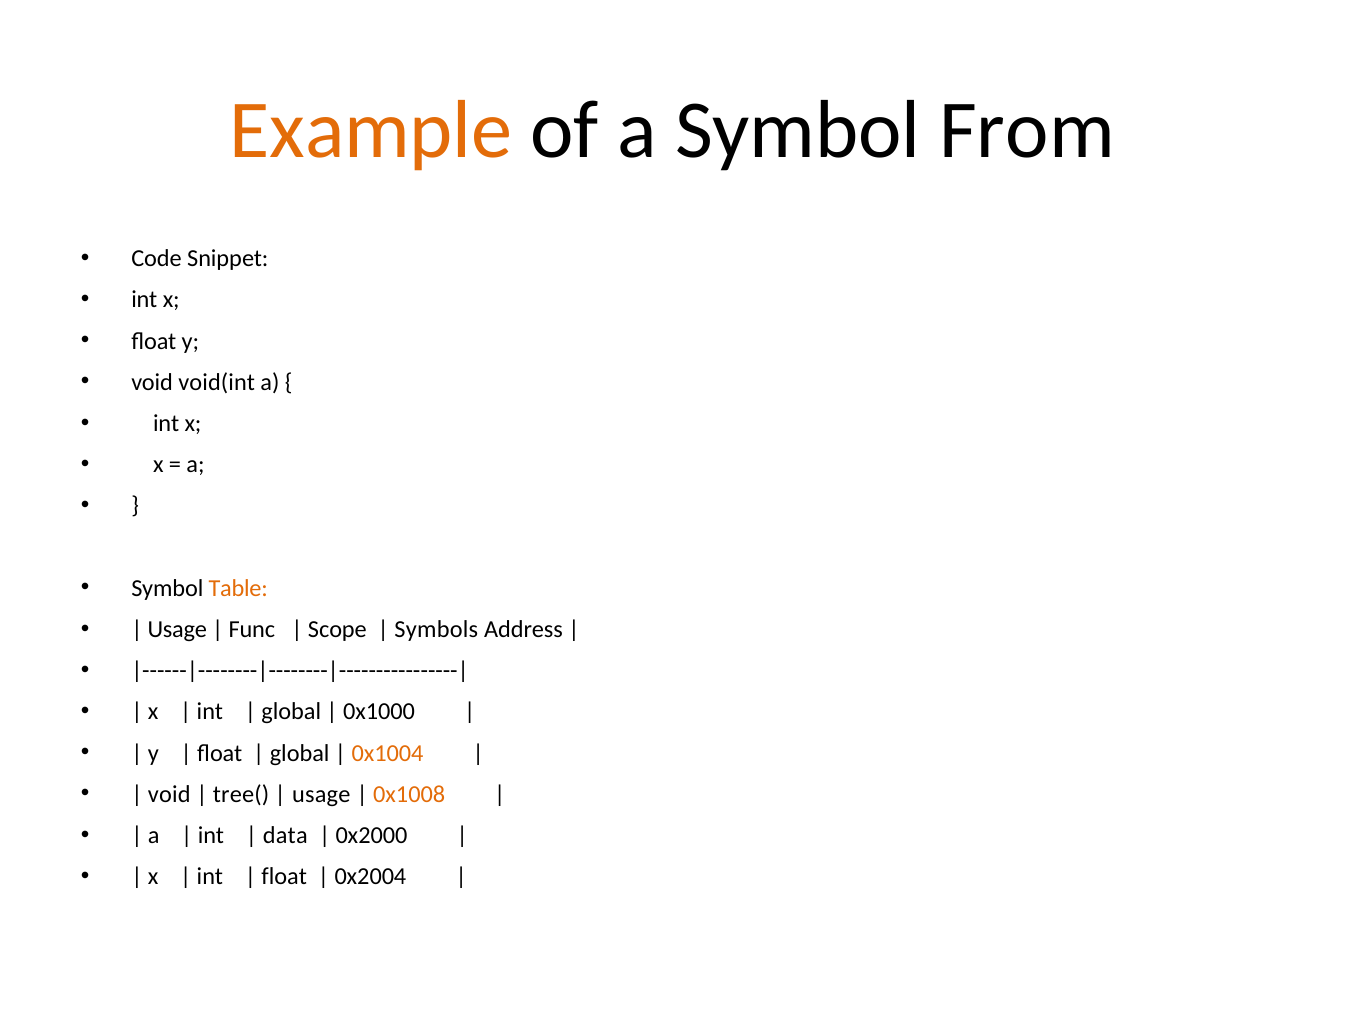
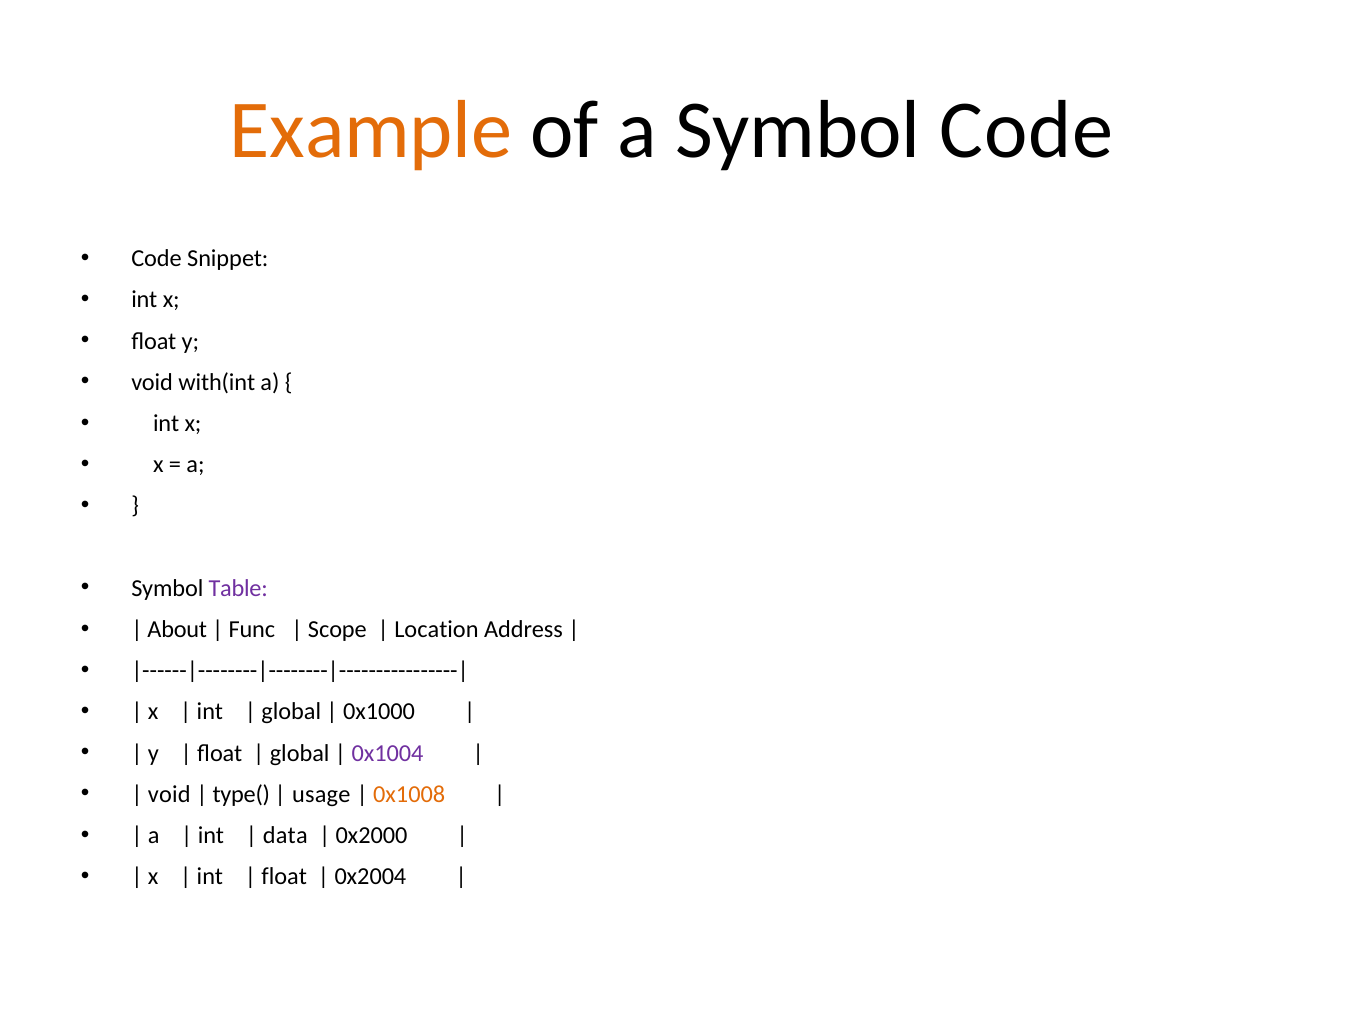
Symbol From: From -> Code (1027, 130)
void(int: void(int -> with(int (217, 382)
Table colour: orange -> purple (238, 588)
Usage: Usage -> About (177, 629)
Symbols: Symbols -> Location (436, 629)
0x1004 colour: orange -> purple (387, 753)
tree(: tree( -> type( (241, 794)
